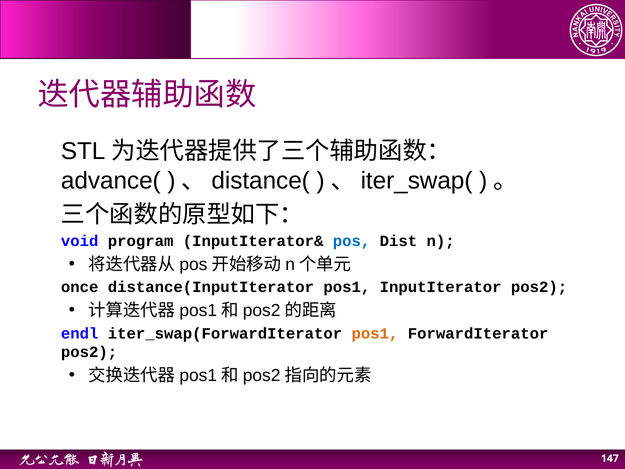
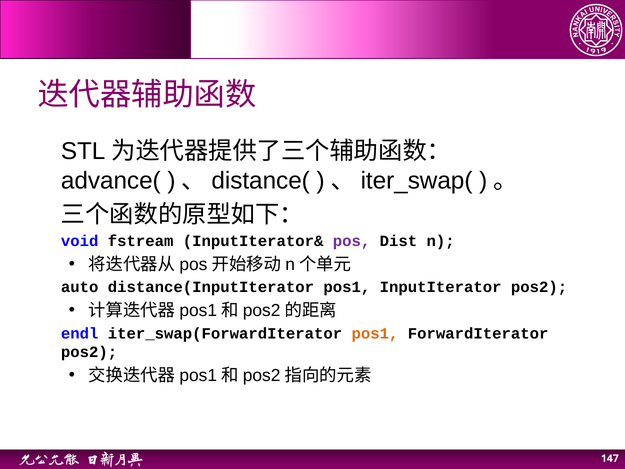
program: program -> fstream (141, 241)
pos colour: blue -> purple (352, 241)
once: once -> auto (80, 287)
